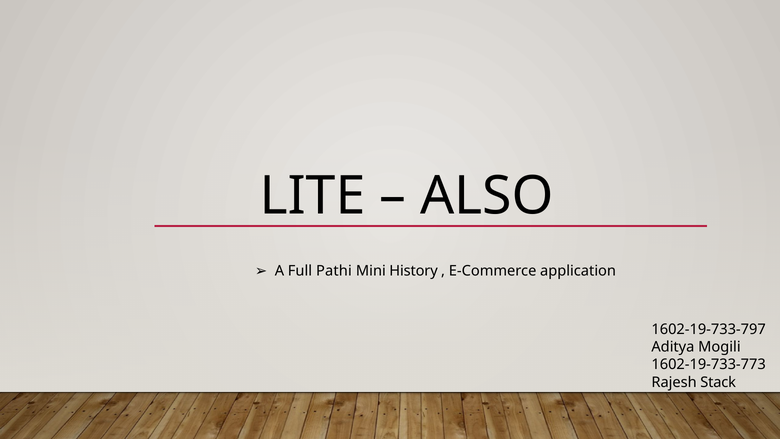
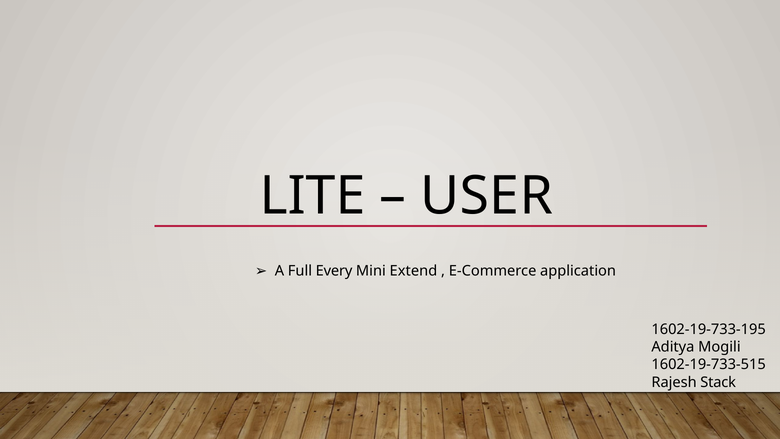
ALSO: ALSO -> USER (487, 196)
Pathi: Pathi -> Every (334, 271)
History: History -> Extend (413, 271)
1602-19-733-797: 1602-19-733-797 -> 1602-19-733-195 (709, 329)
1602-19-733-773: 1602-19-733-773 -> 1602-19-733-515 (709, 364)
